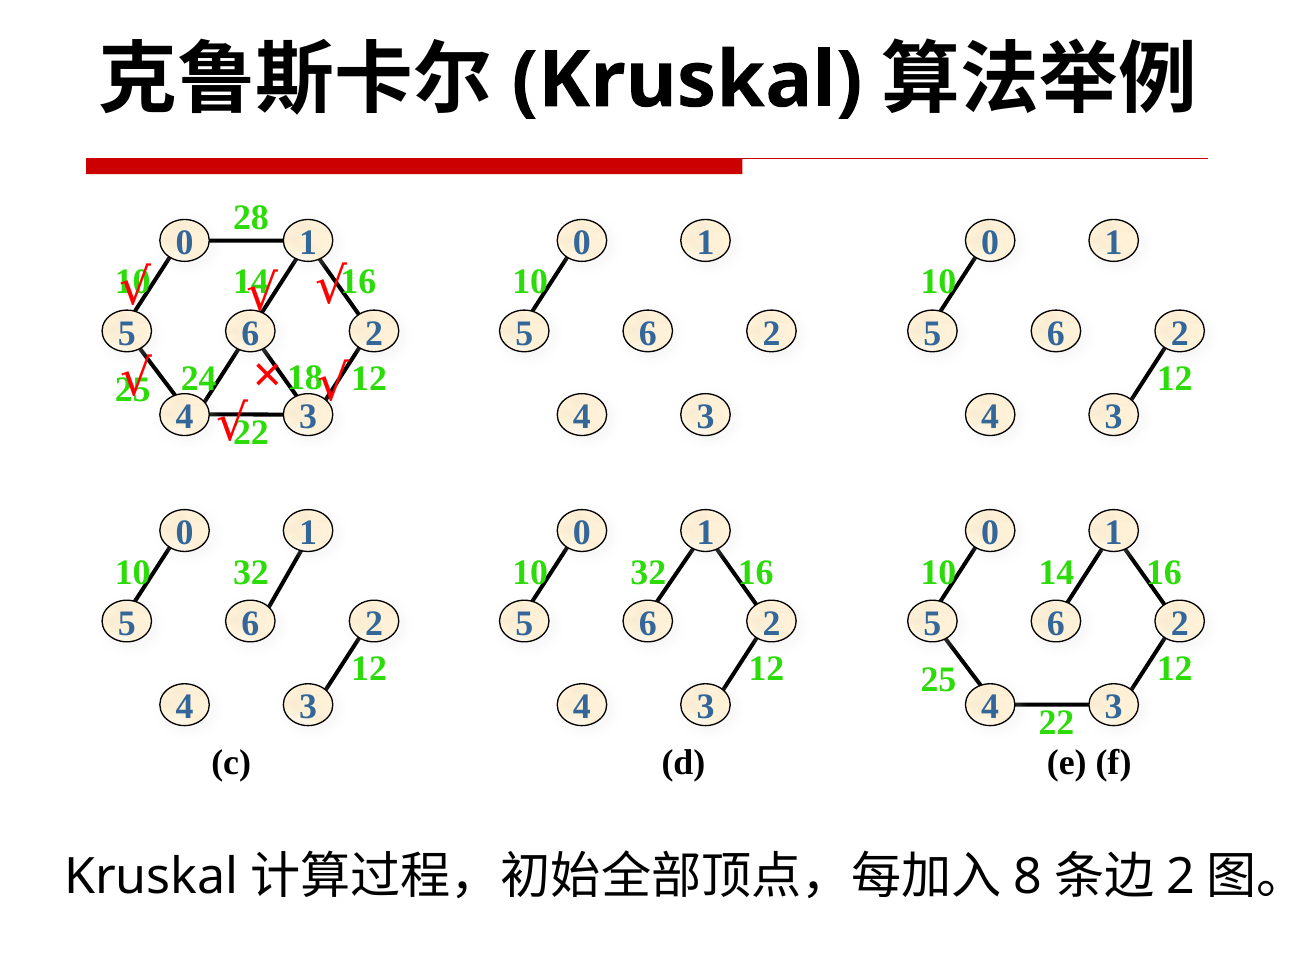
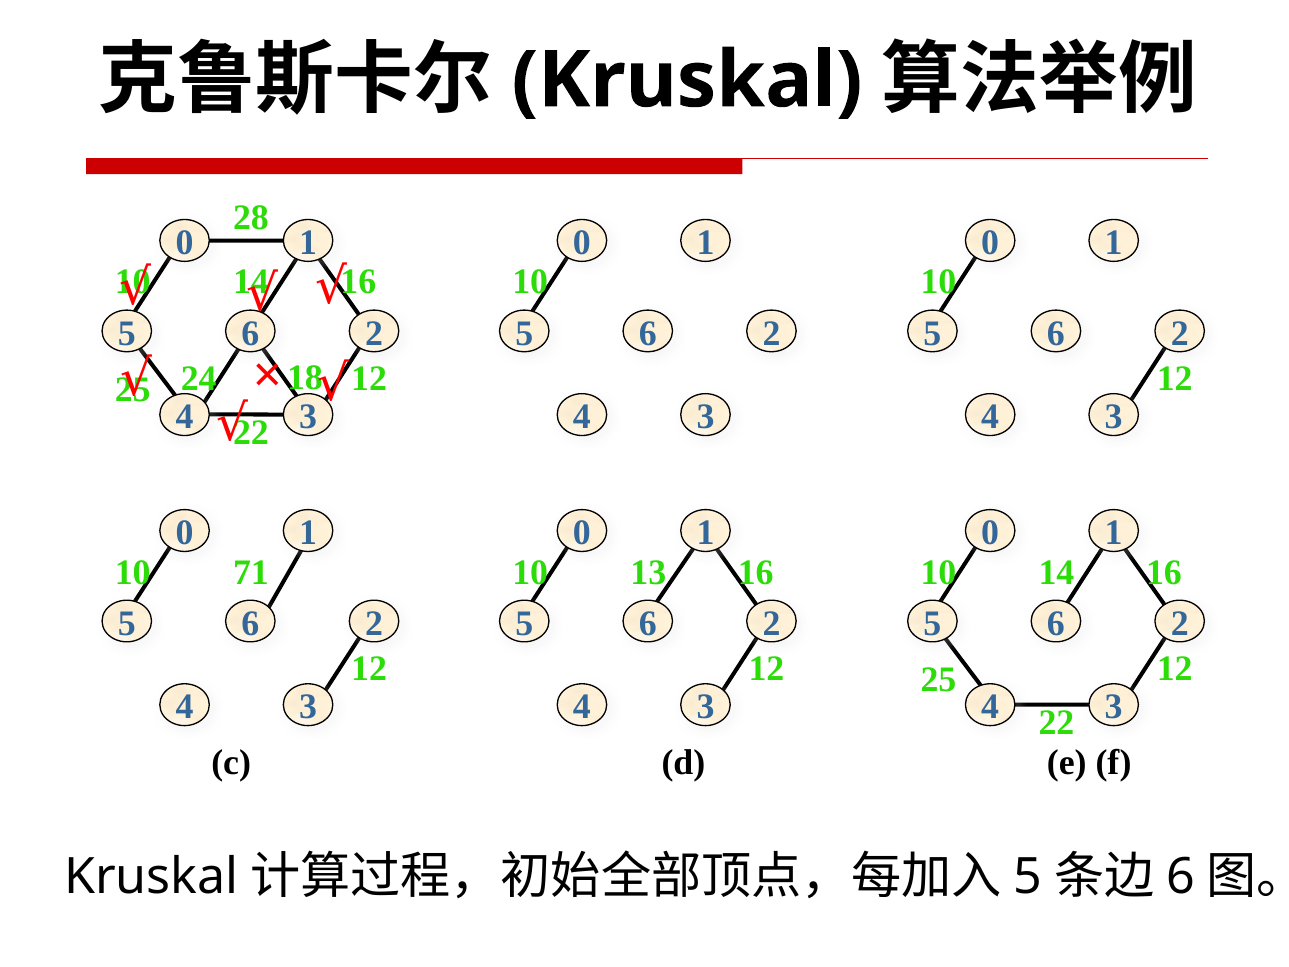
32: 32 -> 71 (251, 572)
32: 32 -> 13 (648, 572)
8: 8 -> 5 (1028, 877)
2: 2 -> 6 (1181, 877)
